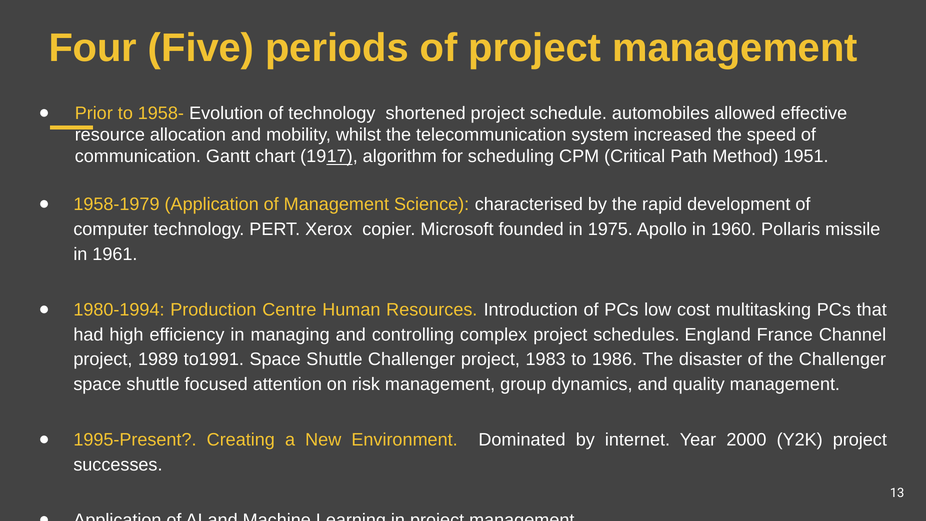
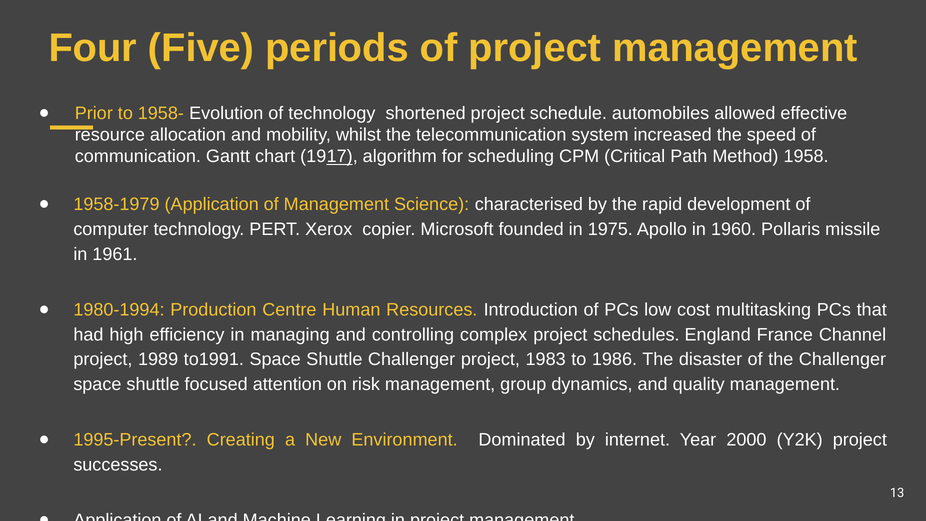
1951: 1951 -> 1958 (806, 156)
